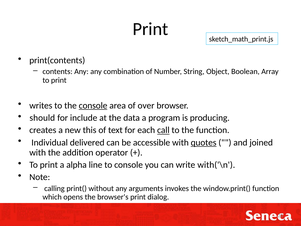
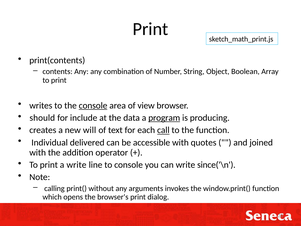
over: over -> view (146, 105)
program underline: none -> present (164, 118)
this: this -> will (90, 130)
quotes underline: present -> none (204, 142)
a alpha: alpha -> write (76, 165)
with('\n: with('\n -> since('\n (216, 165)
